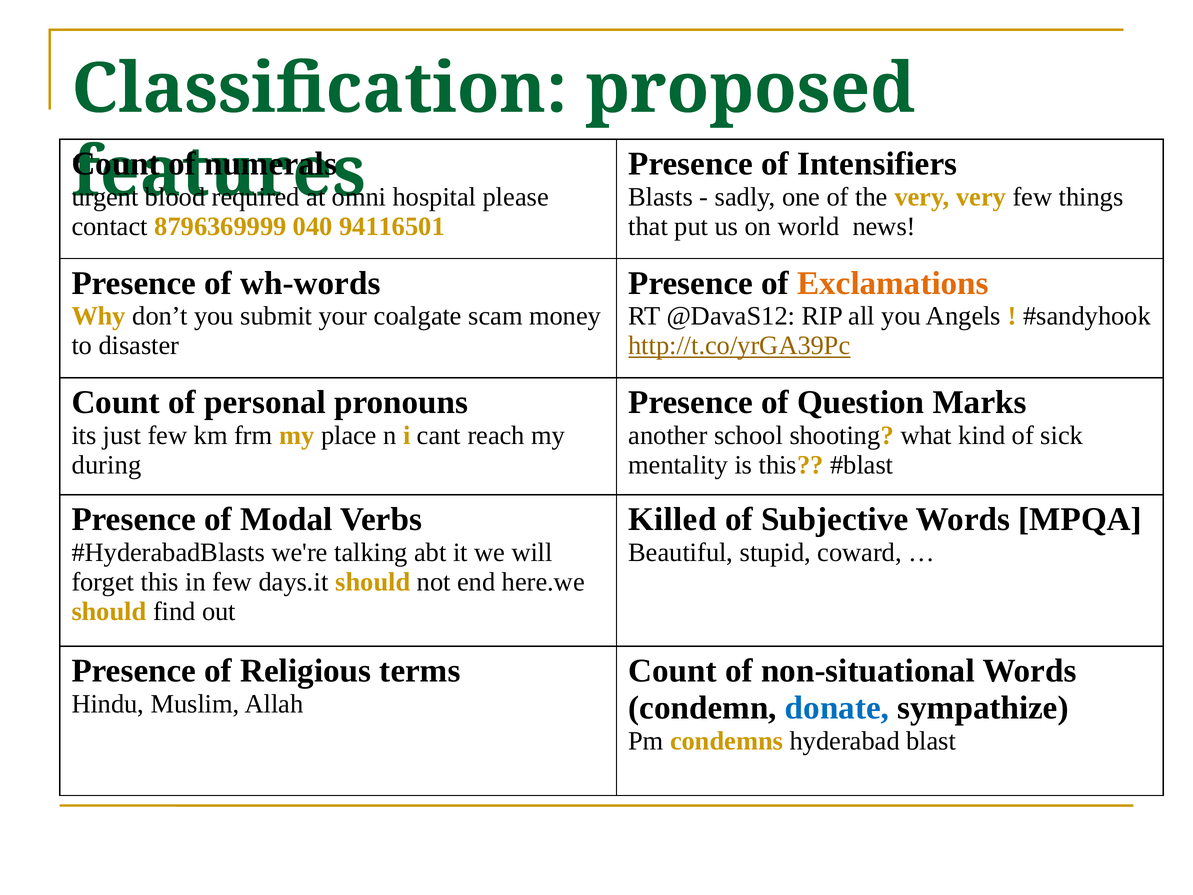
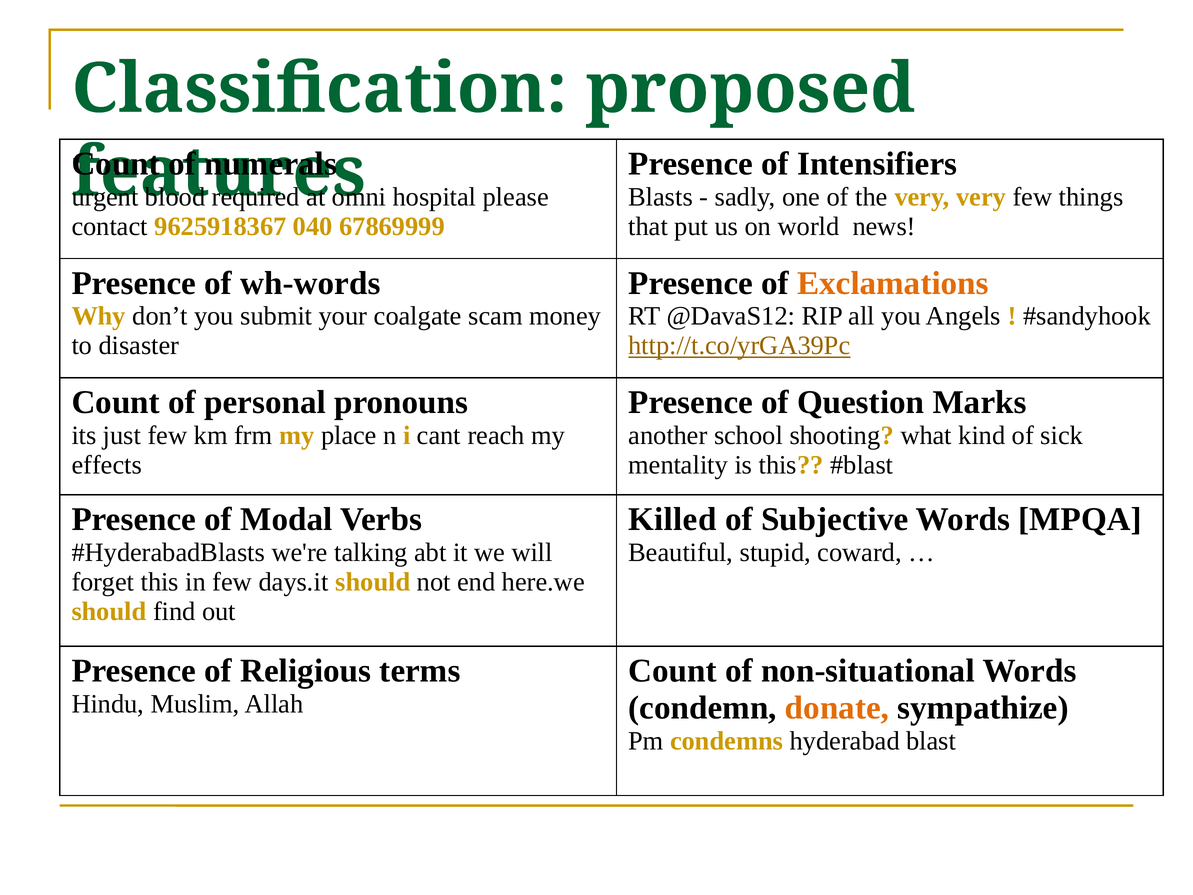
8796369999: 8796369999 -> 9625918367 (220, 226)
94116501: 94116501 -> 67869999 (392, 226)
during: during -> effects (107, 465)
donate colour: blue -> orange (837, 708)
